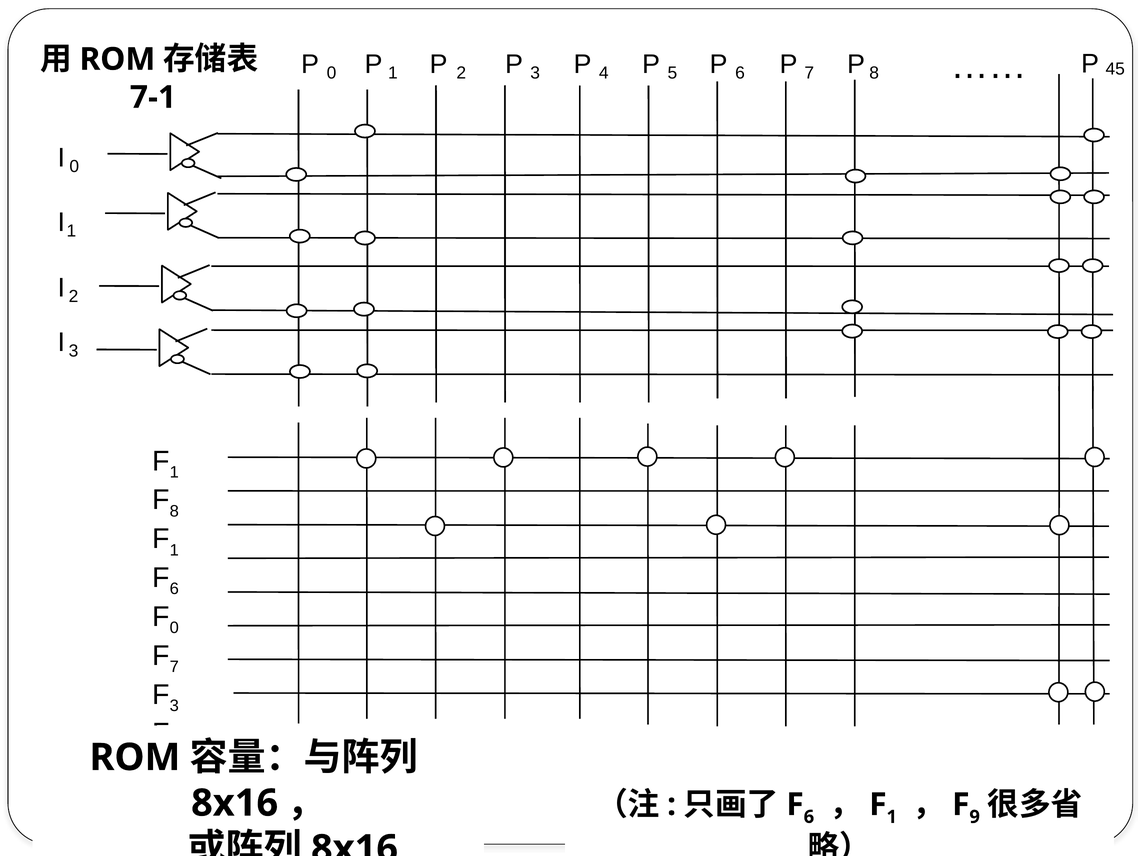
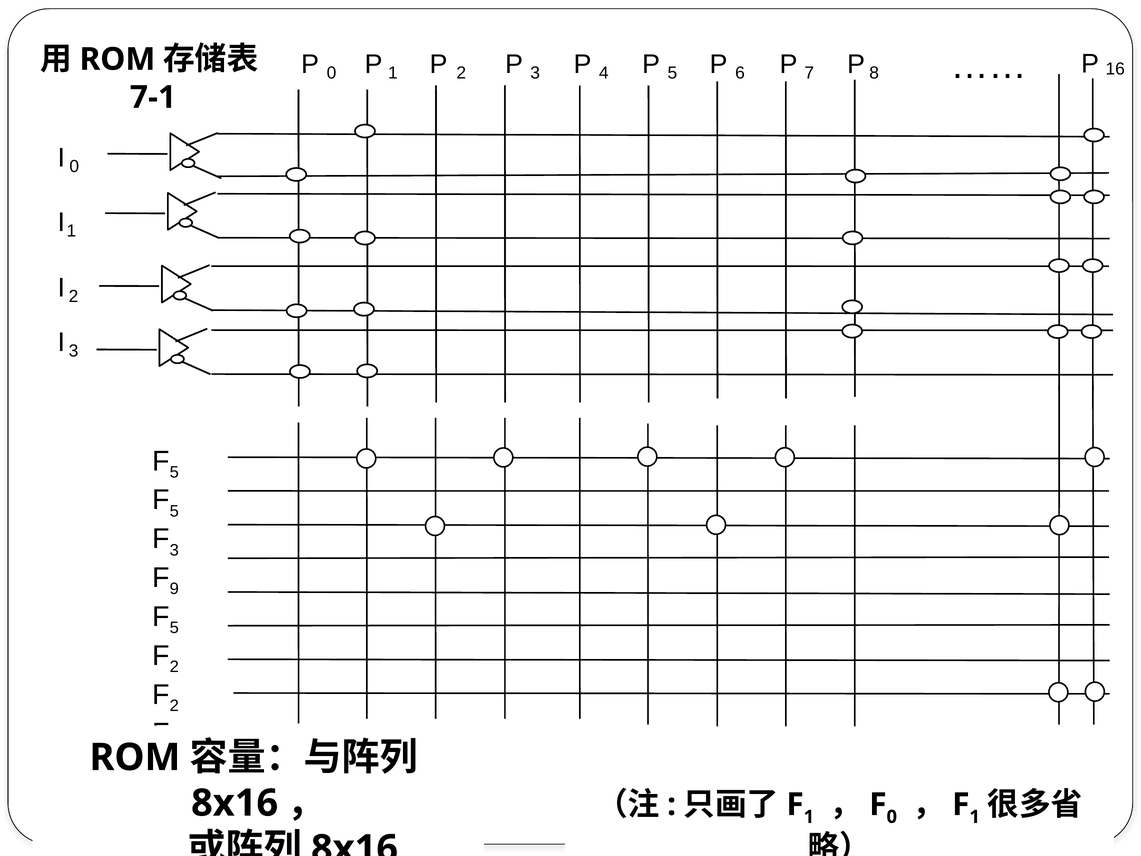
45: 45 -> 16 (1115, 69)
1: 1 -> 5 (174, 472)
8: 8 -> 5 (174, 511)
1: 1 -> 3 (174, 550)
6: 6 -> 9 (174, 589)
0: 0 -> 5 (174, 628)
7: 7 -> 2 (174, 667)
3: 3 -> 2 (174, 706)
6: 6 -> 1 (809, 817)
1: 1 -> 0 (892, 817)
9: 9 -> 1 (975, 817)
